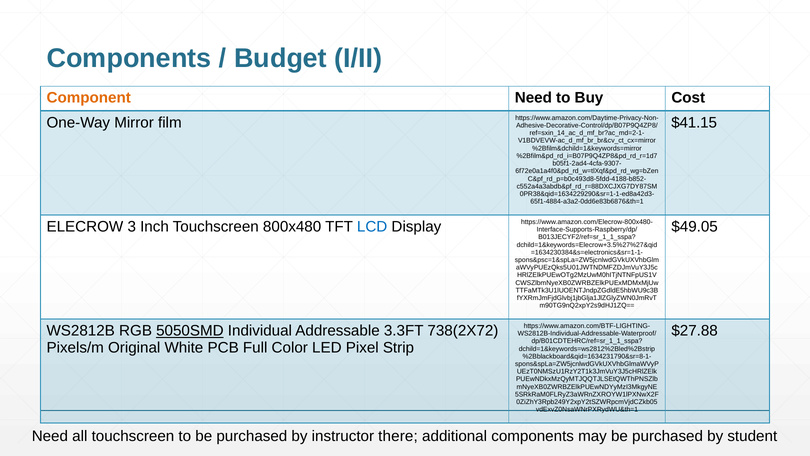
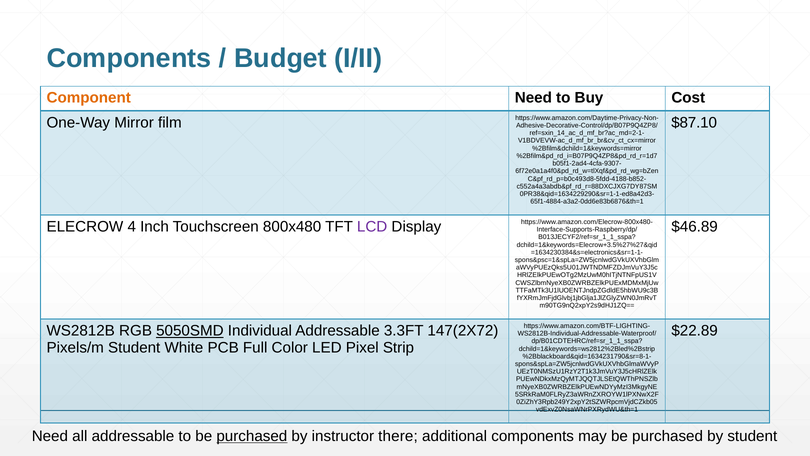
$41.15: $41.15 -> $87.10 (694, 123)
3: 3 -> 4 (132, 227)
LCD colour: blue -> purple (372, 227)
$49.05: $49.05 -> $46.89 (695, 227)
738(2X72: 738(2X72 -> 147(2X72 (463, 331)
$27.88: $27.88 -> $22.89 (695, 331)
Pixels/m Original: Original -> Student (134, 348)
all touchscreen: touchscreen -> addressable (133, 436)
purchased underline: none -> present (252, 436)
